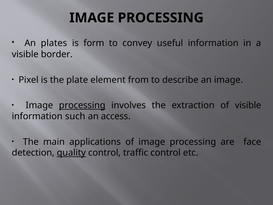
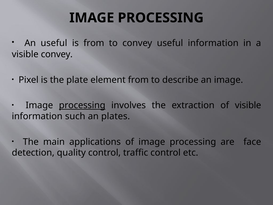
An plates: plates -> useful (54, 43)
is form: form -> from (94, 43)
visible border: border -> convey (57, 54)
access: access -> plates (116, 116)
quality underline: present -> none (71, 153)
